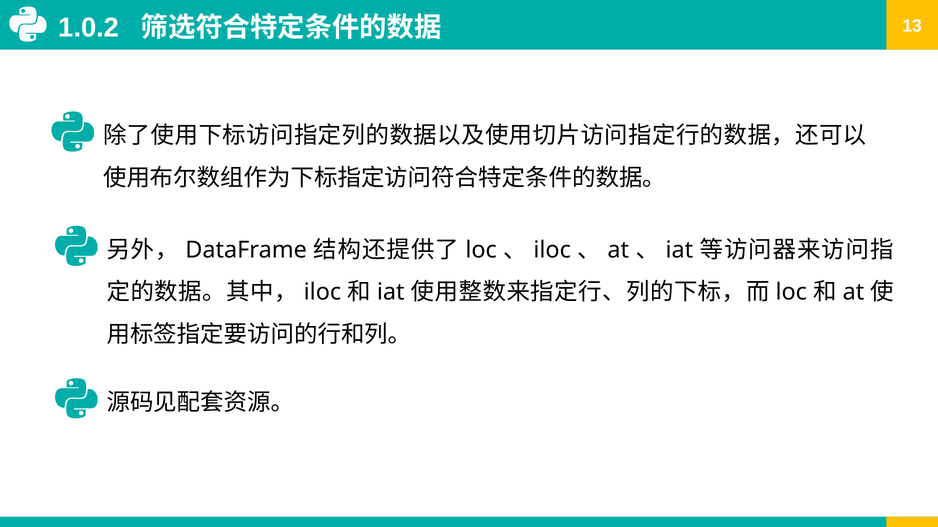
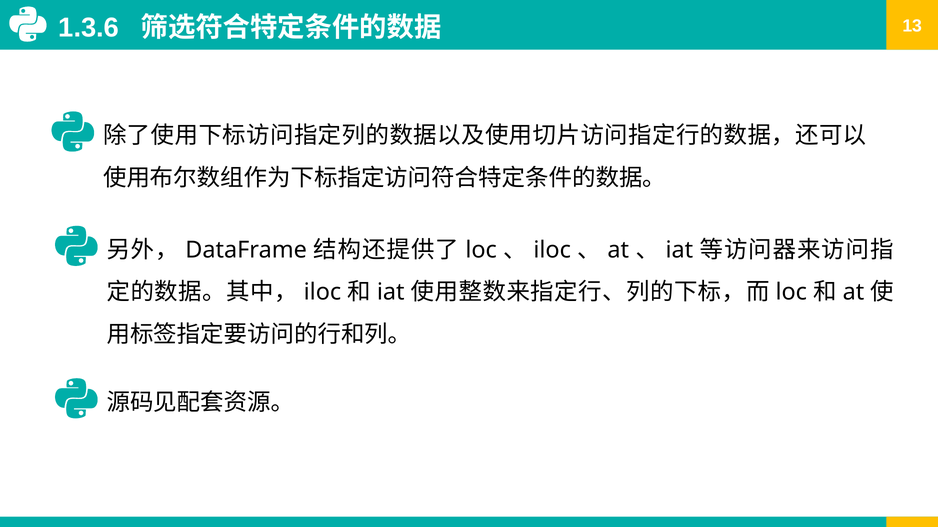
1.0.2: 1.0.2 -> 1.3.6 (89, 28)
